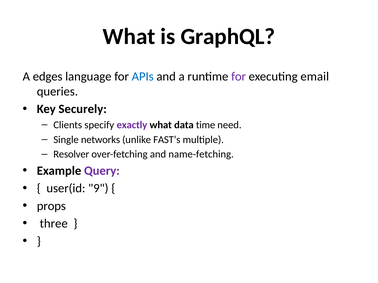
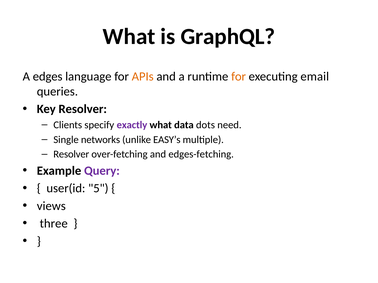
APIs colour: blue -> orange (143, 76)
for colour: purple -> orange (239, 76)
Key Securely: Securely -> Resolver (83, 109)
time: time -> dots (205, 125)
FAST’s: FAST’s -> EASY’s (167, 140)
name-fetching: name-fetching -> edges-fetching (201, 155)
9: 9 -> 5 (98, 189)
props: props -> views (51, 206)
